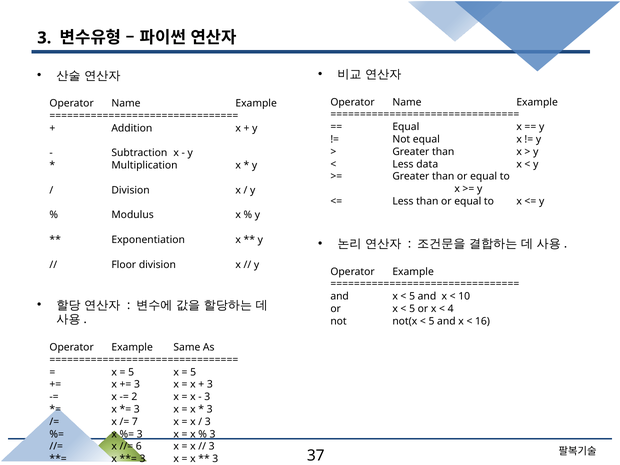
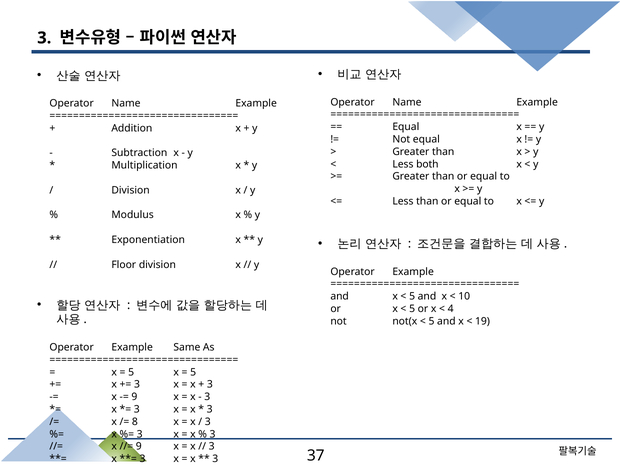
data: data -> both (427, 164)
16: 16 -> 19 (483, 321)
2: 2 -> 9 (134, 397)
7: 7 -> 8 (135, 422)
6: 6 -> 9 (139, 447)
